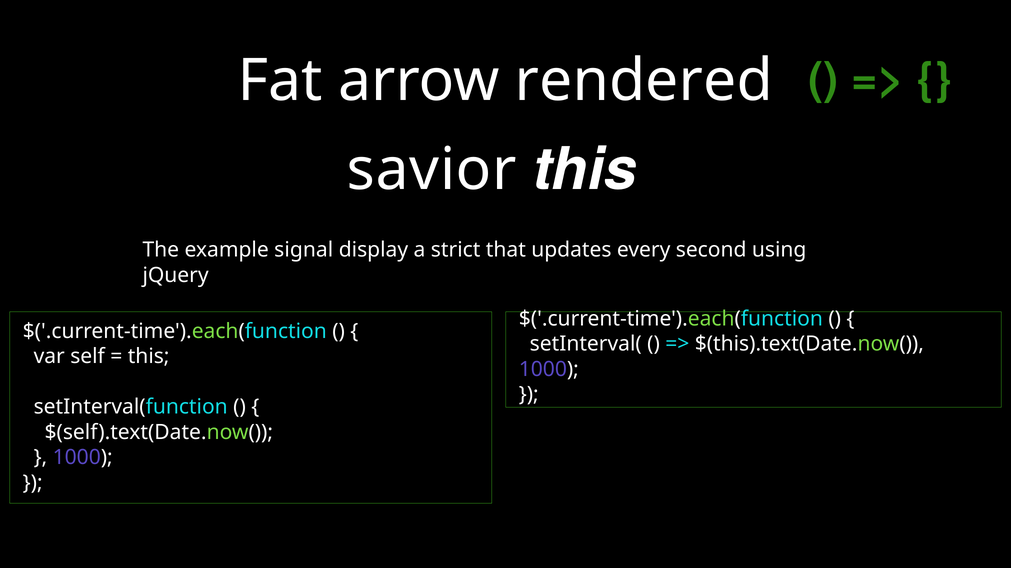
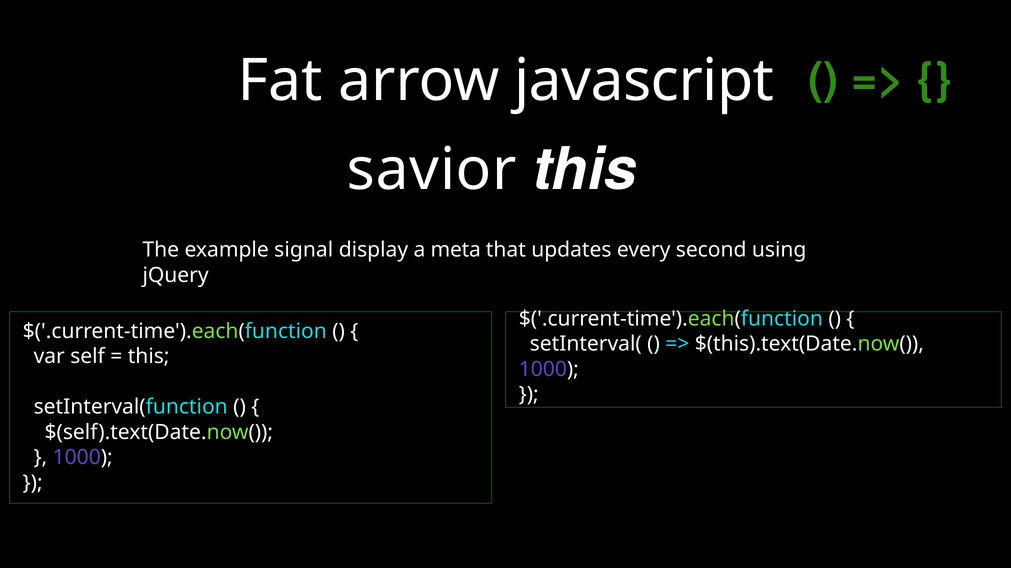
rendered: rendered -> javascript (644, 81)
strict: strict -> meta (456, 250)
